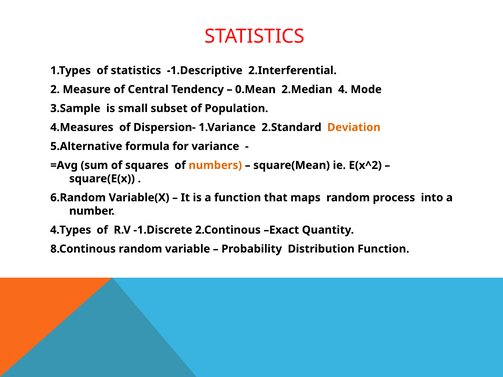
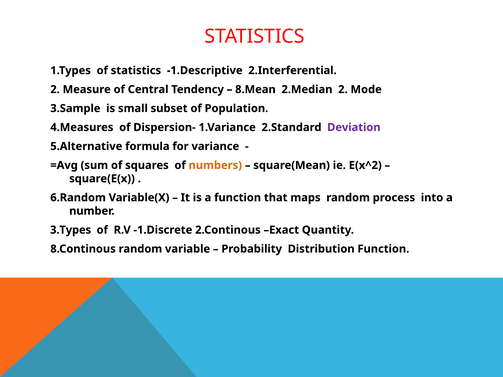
0.Mean: 0.Mean -> 8.Mean (255, 89)
2.Median 4: 4 -> 2 (343, 89)
Deviation colour: orange -> purple (354, 127)
4.Types: 4.Types -> 3.Types (71, 230)
